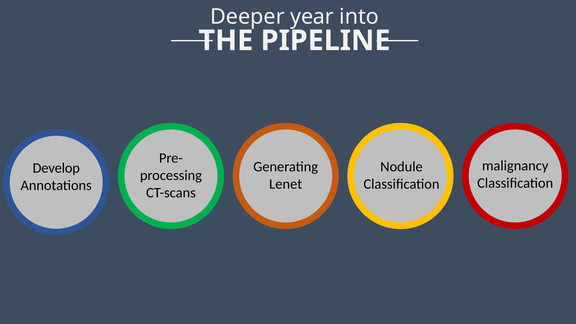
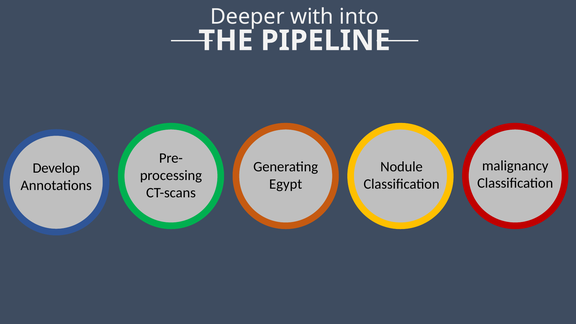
year: year -> with (312, 17)
Lenet: Lenet -> Egypt (286, 184)
